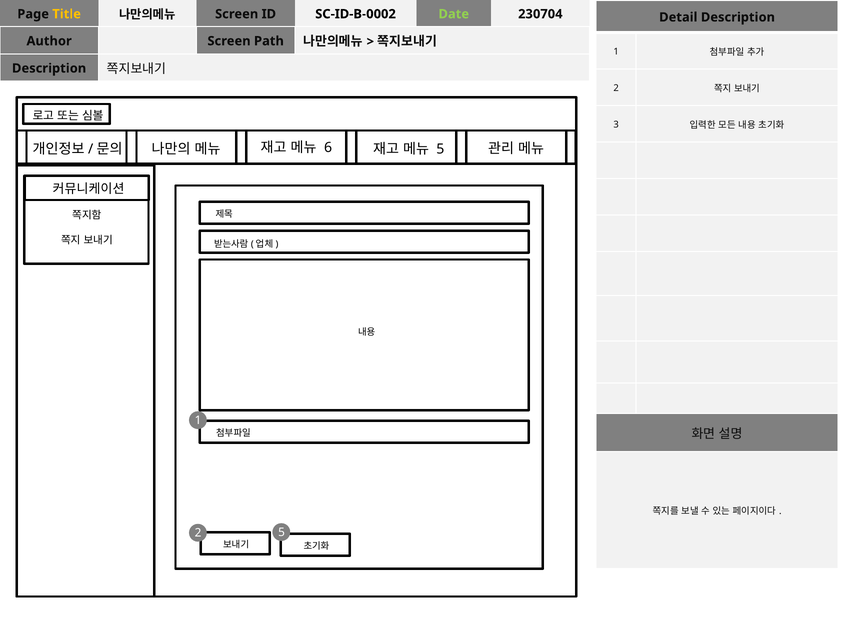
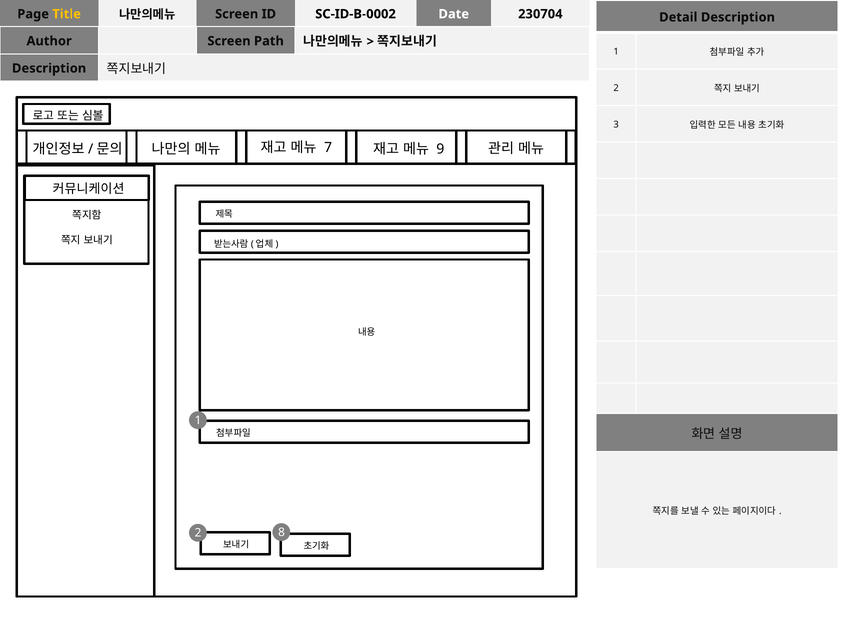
Date colour: light green -> white (454, 14)
6: 6 -> 7 (328, 148)
5: 5 -> 9 (440, 149)
2 5: 5 -> 8 (282, 533)
